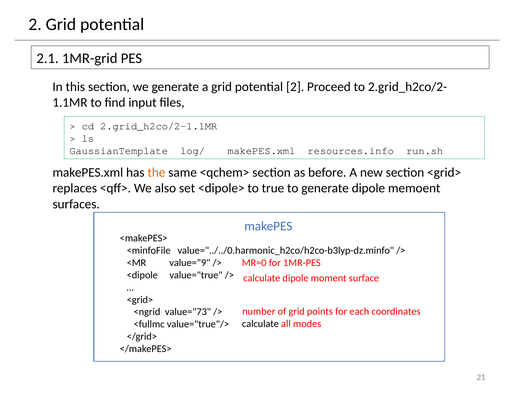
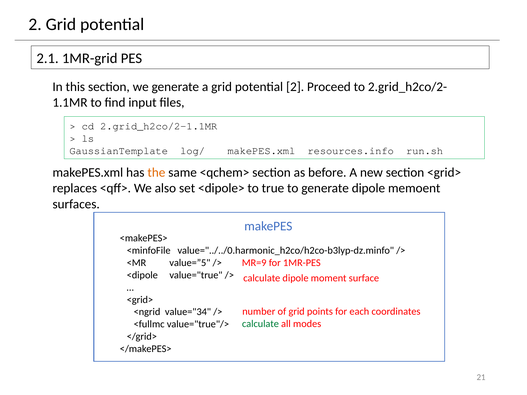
value=”9: value=”9 -> value=”5 (190, 263)
MR=0: MR=0 -> MR=9 (254, 263)
value="73: value="73 -> value="34 (188, 312)
calculate colour: black -> green (260, 324)
